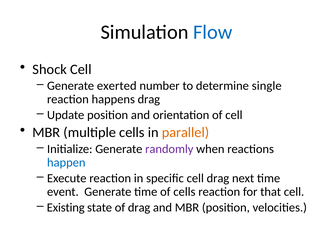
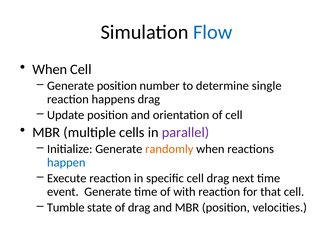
Shock: Shock -> When (50, 70)
Generate exerted: exerted -> position (117, 86)
parallel colour: orange -> purple (185, 133)
randomly colour: purple -> orange (169, 149)
of cells: cells -> with (184, 192)
Existing: Existing -> Tumble (66, 208)
